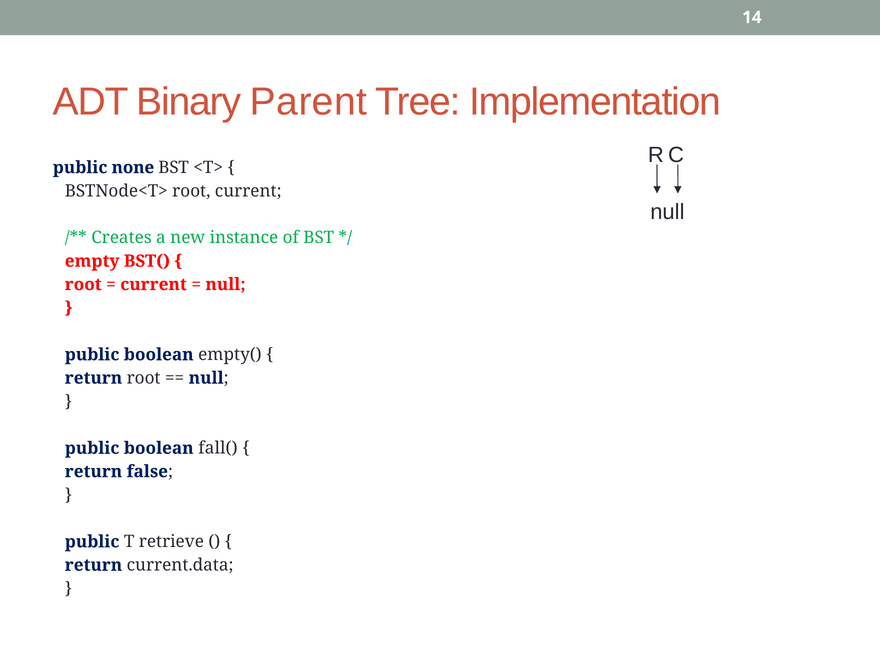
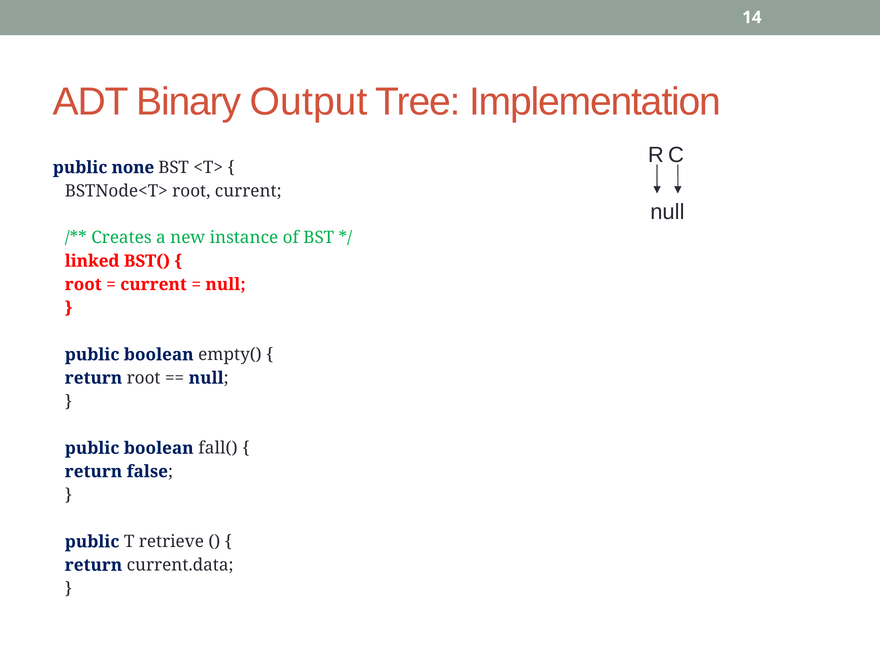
Parent: Parent -> Output (309, 102)
empty: empty -> linked (92, 261)
